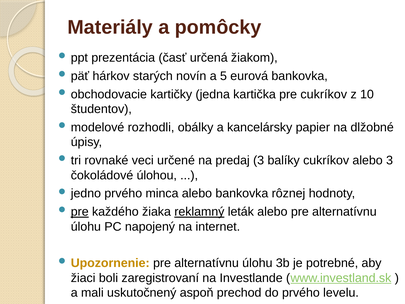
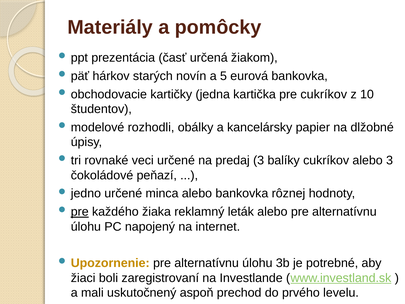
úlohou: úlohou -> peňazí (157, 175)
jedno prvého: prvého -> určené (123, 193)
reklamný underline: present -> none (199, 212)
